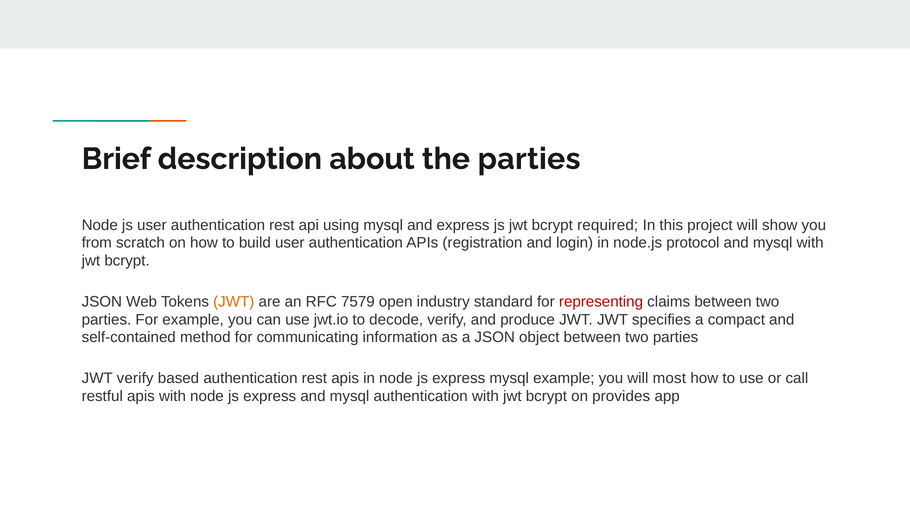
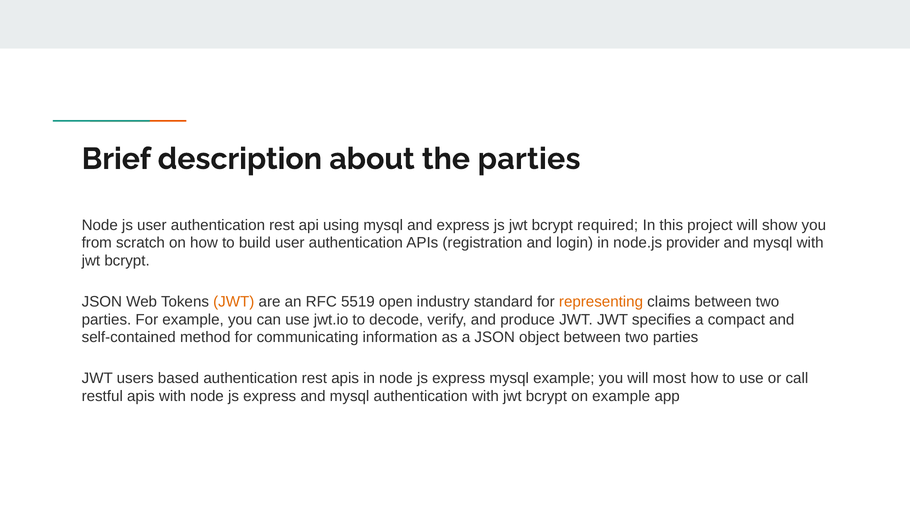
protocol: protocol -> provider (693, 243)
7579: 7579 -> 5519 (358, 302)
representing colour: red -> orange (601, 302)
JWT verify: verify -> users (135, 378)
on provides: provides -> example (621, 396)
